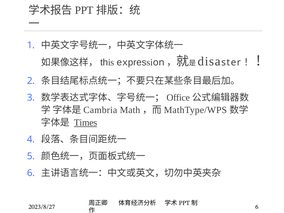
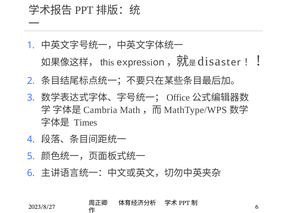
Times underline: present -> none (85, 123)
